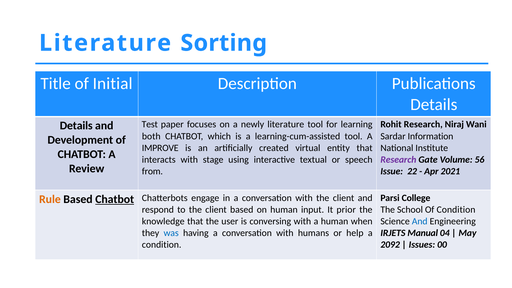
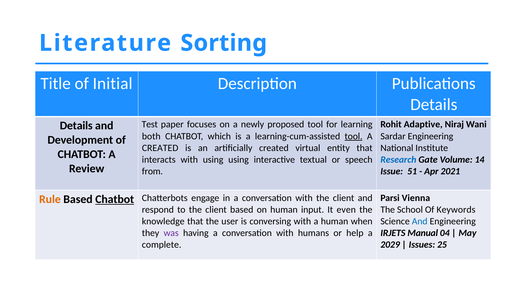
newly literature: literature -> proposed (286, 124)
Rohit Research: Research -> Adaptive (423, 124)
tool underline: none -> present (354, 136)
Sardar Information: Information -> Engineering (431, 136)
IMPROVE: IMPROVE -> CREATED (160, 148)
with stage: stage -> using (213, 160)
Research colour: purple -> blue (398, 160)
56: 56 -> 14 (480, 160)
22: 22 -> 51 (412, 171)
College: College -> Vienna (416, 198)
prior: prior -> even (346, 210)
Of Condition: Condition -> Keywords (456, 210)
was colour: blue -> purple (171, 233)
condition: condition -> complete (162, 245)
2092: 2092 -> 2029 (390, 245)
00: 00 -> 25 (442, 245)
